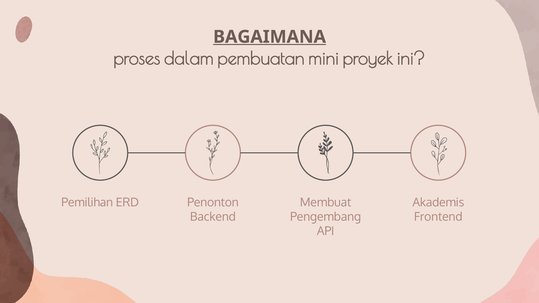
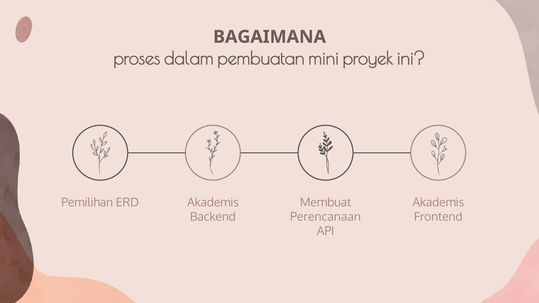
BAGAIMANA underline: present -> none (270, 37)
ERD Penonton: Penonton -> Akademis (213, 203)
Pengembang: Pengembang -> Perencanaan (326, 217)
